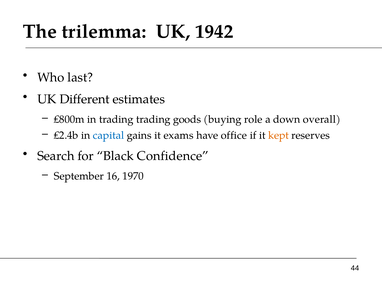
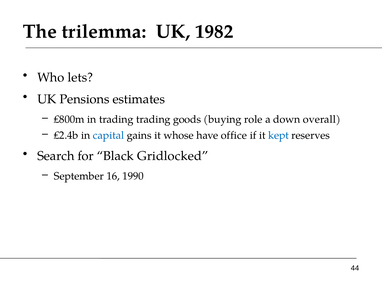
1942: 1942 -> 1982 (214, 32)
last: last -> lets (80, 77)
Different: Different -> Pensions (84, 99)
exams: exams -> whose (179, 135)
kept colour: orange -> blue (278, 135)
Confidence: Confidence -> Gridlocked (173, 156)
1970: 1970 -> 1990 (133, 176)
